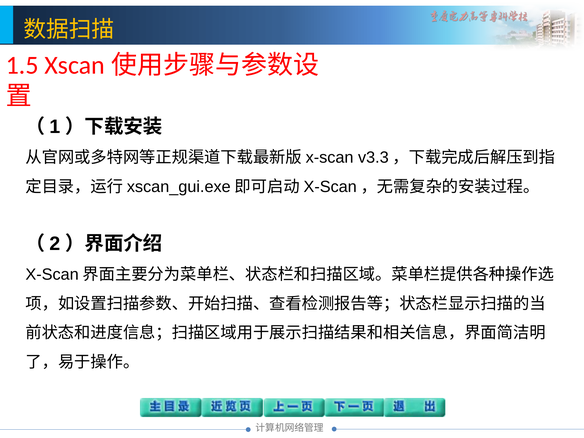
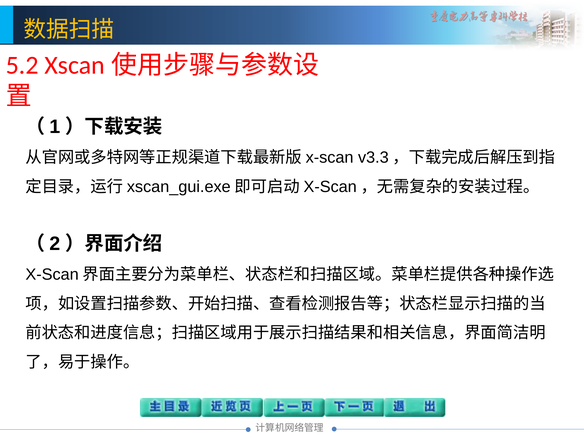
1.5: 1.5 -> 5.2 (22, 65)
